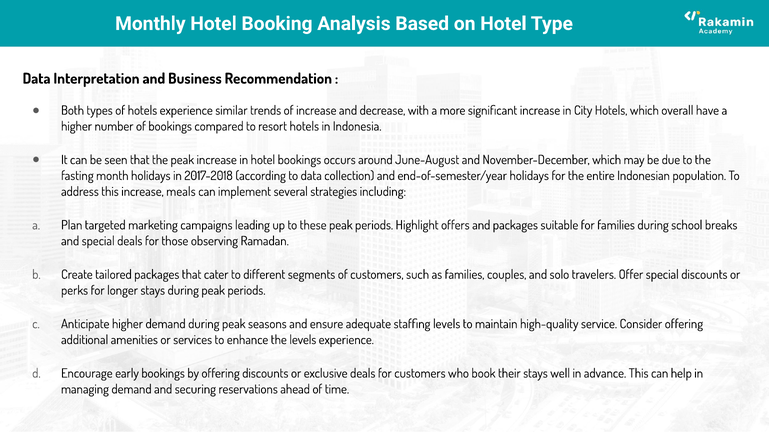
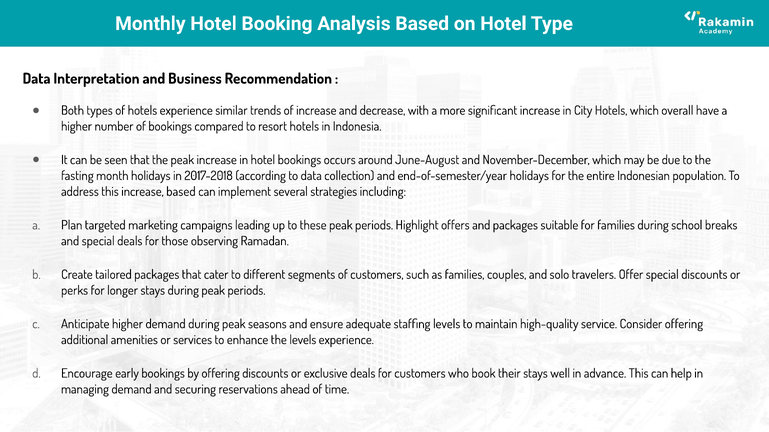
increase meals: meals -> based (181, 192)
